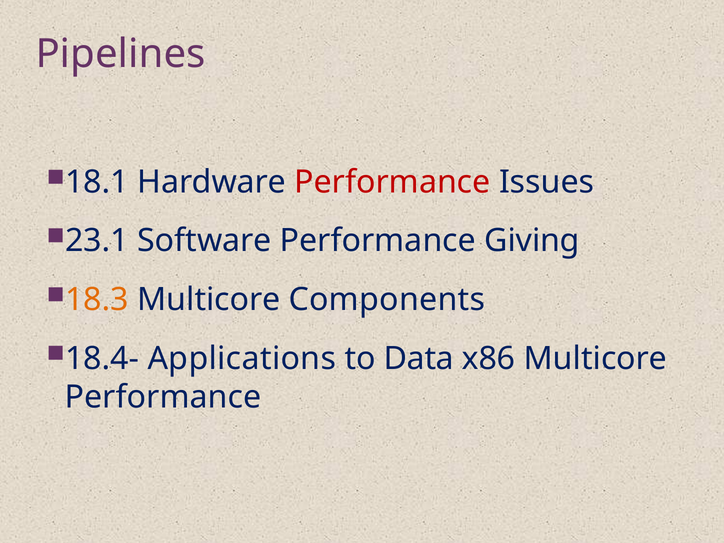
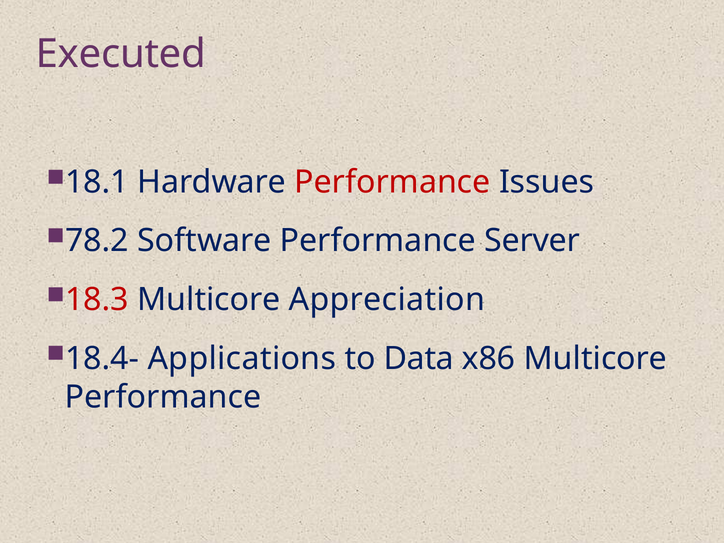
Pipelines: Pipelines -> Executed (121, 54)
23.1: 23.1 -> 78.2 (97, 241)
Giving: Giving -> Server (532, 241)
18.3 colour: orange -> red (97, 300)
Components: Components -> Appreciation (387, 300)
